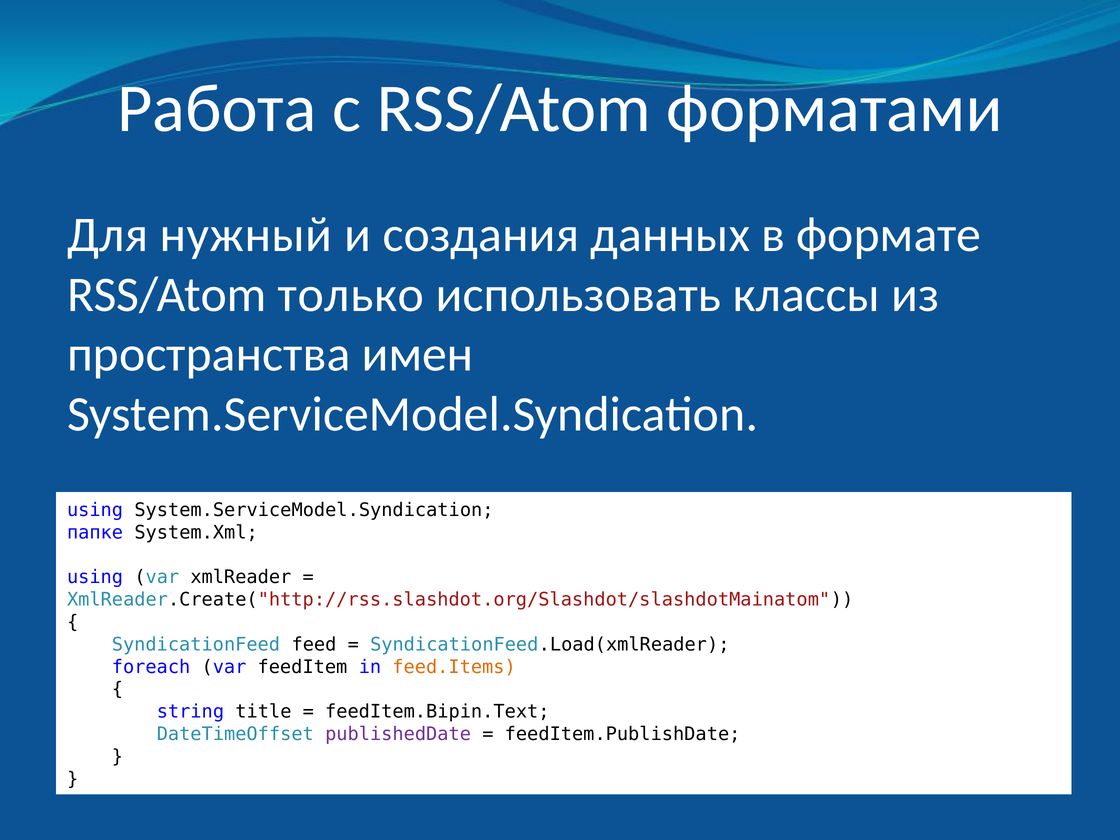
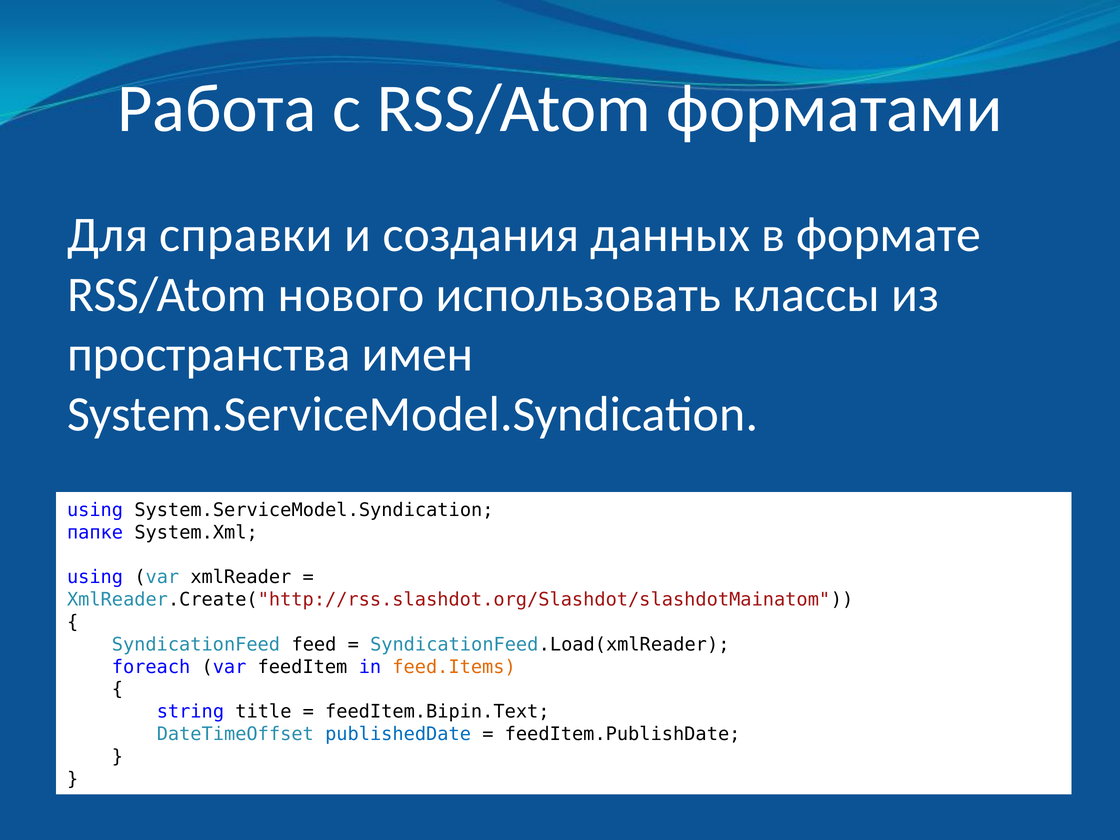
нужный: нужный -> справки (246, 235)
только: только -> нового (351, 295)
publishedDate colour: purple -> blue (398, 734)
